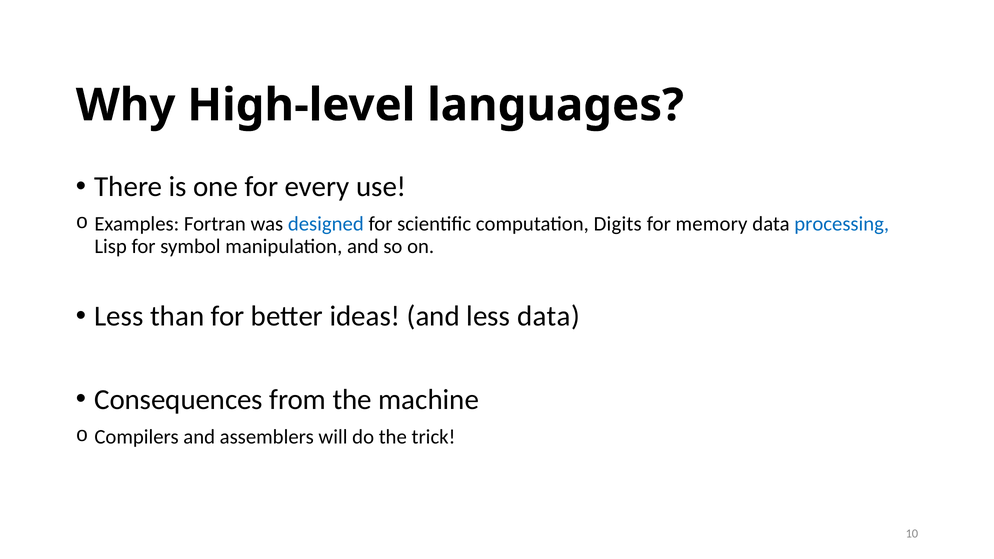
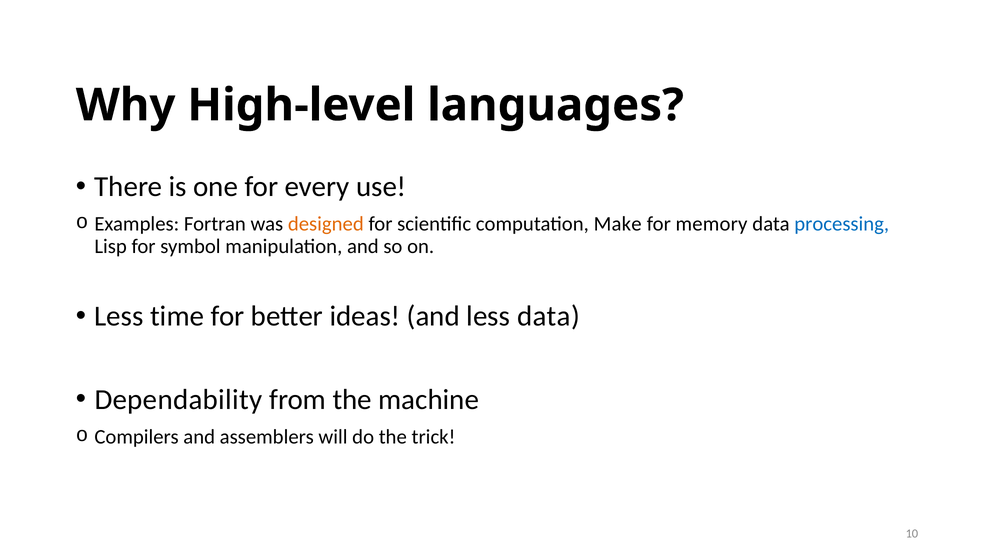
designed colour: blue -> orange (326, 224)
Digits: Digits -> Make (618, 224)
than: than -> time (177, 316)
Consequences: Consequences -> Dependability (178, 400)
